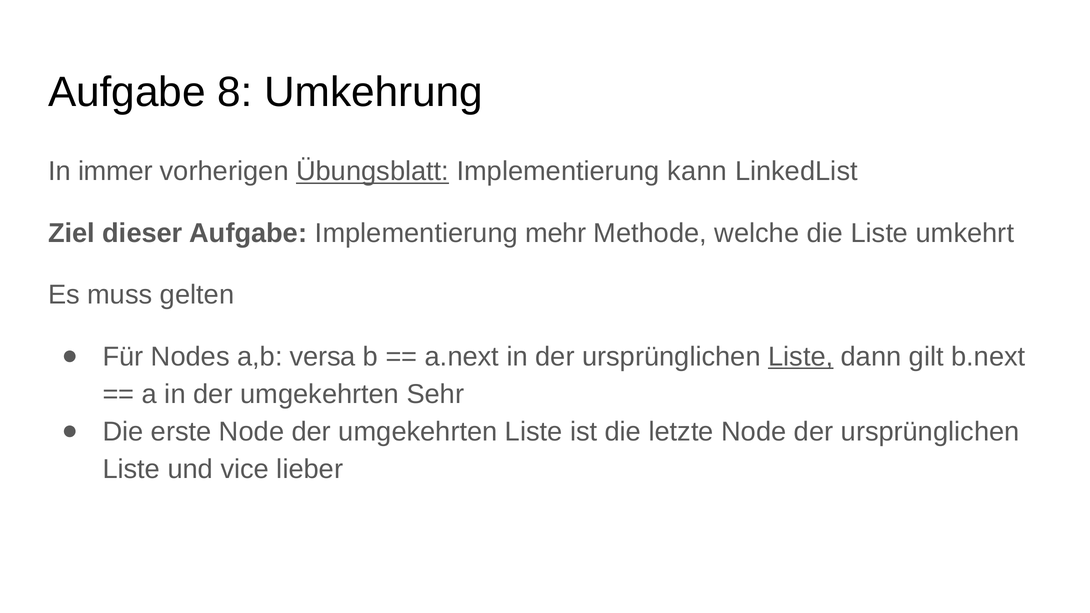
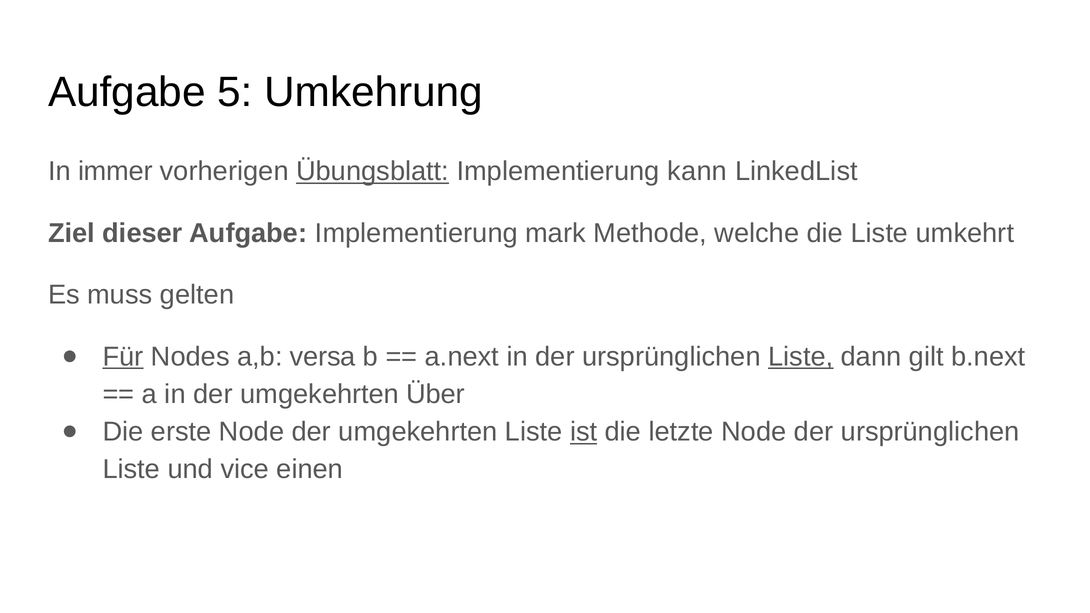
8: 8 -> 5 (235, 92)
mehr: mehr -> mark (556, 233)
Für underline: none -> present (123, 357)
Sehr: Sehr -> Über (436, 394)
ist underline: none -> present (584, 432)
lieber: lieber -> einen (310, 470)
